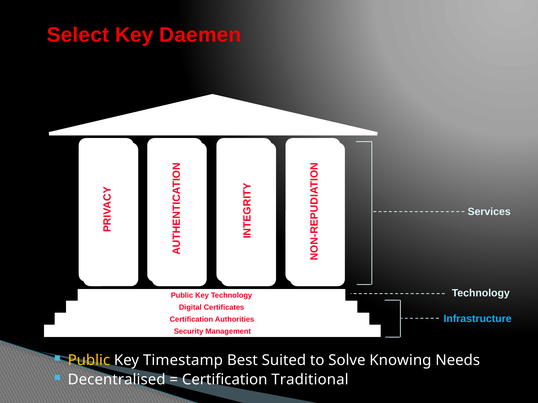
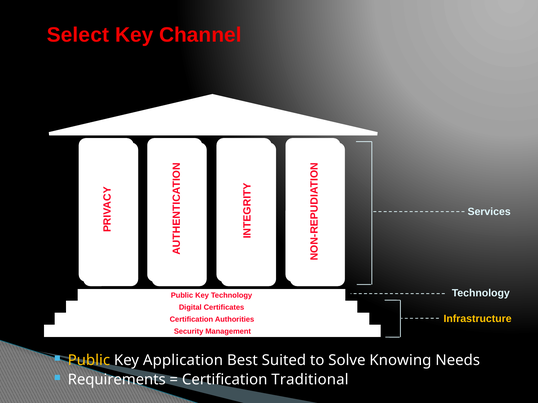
Daemen: Daemen -> Channel (200, 35)
Infrastructure colour: light blue -> yellow (478, 319)
Timestamp: Timestamp -> Application (183, 361)
Decentralised: Decentralised -> Requirements (117, 380)
